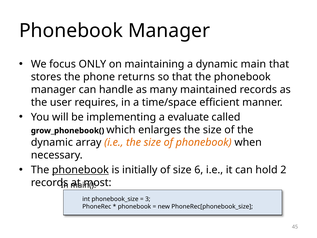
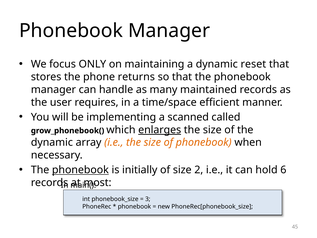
main: main -> reset (253, 64)
evaluate: evaluate -> scanned (188, 117)
enlarges underline: none -> present (160, 130)
6: 6 -> 2 (199, 170)
2: 2 -> 6 (283, 170)
